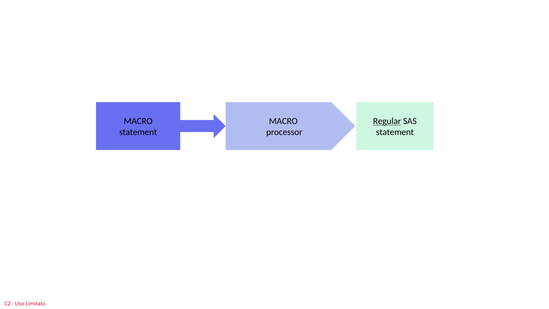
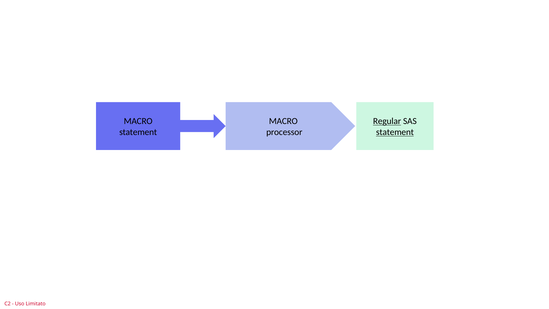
statement underline: none -> present (395, 132)
